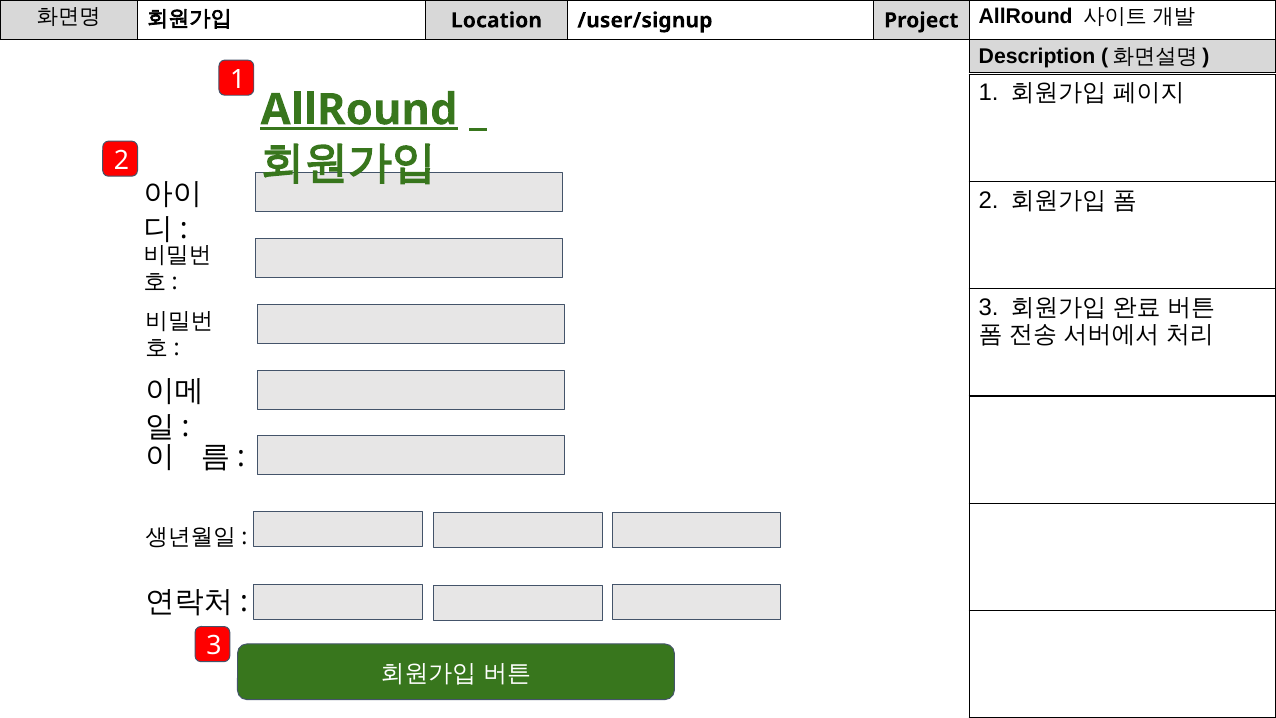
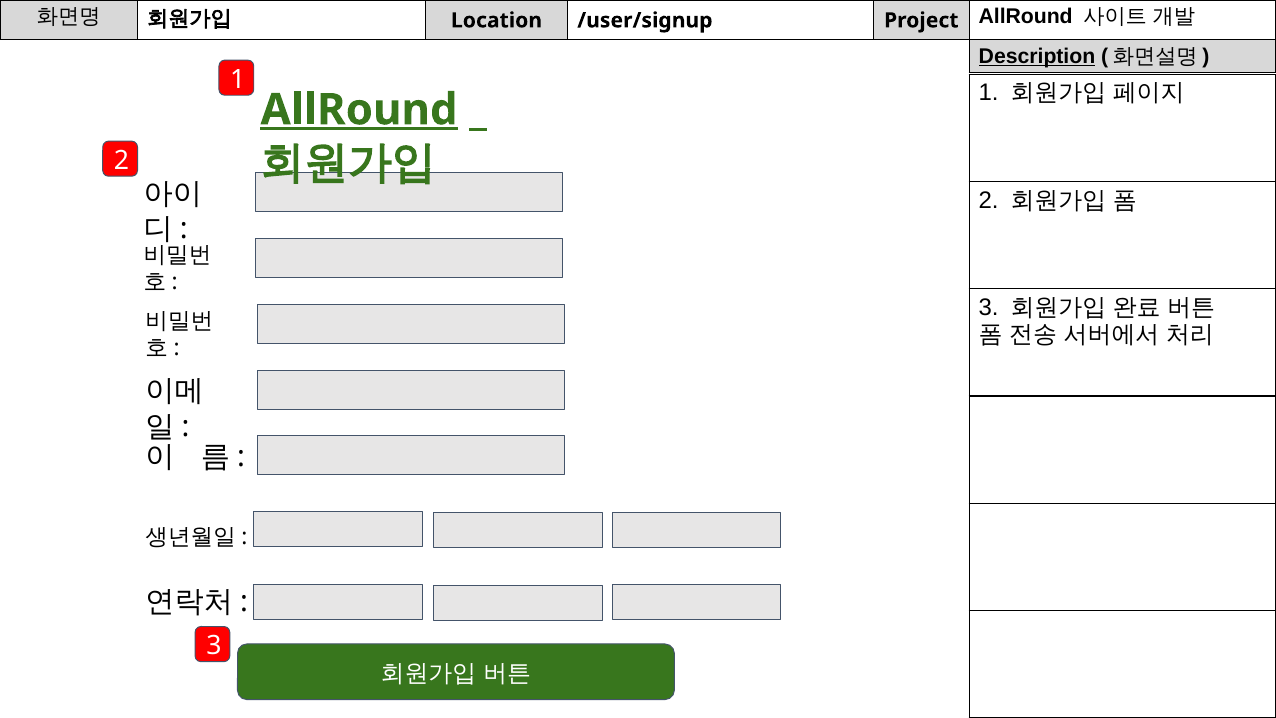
Description underline: none -> present (1037, 56)
